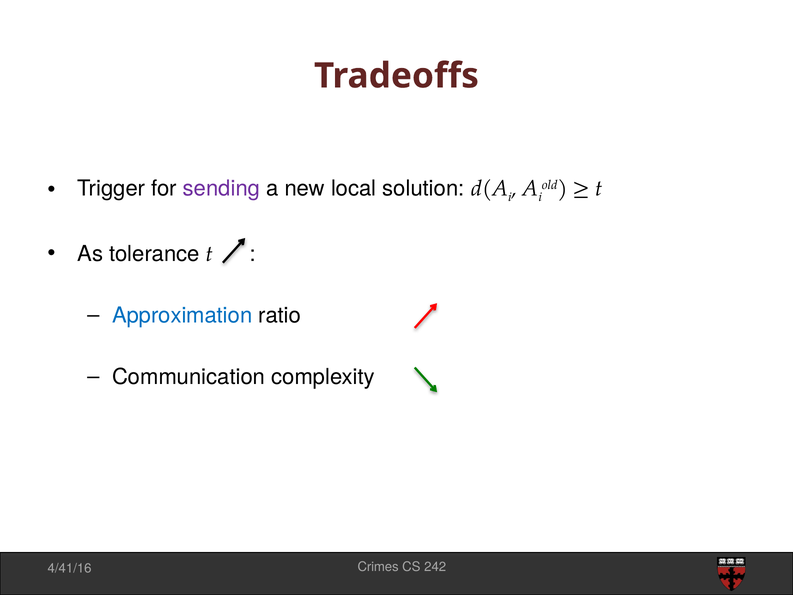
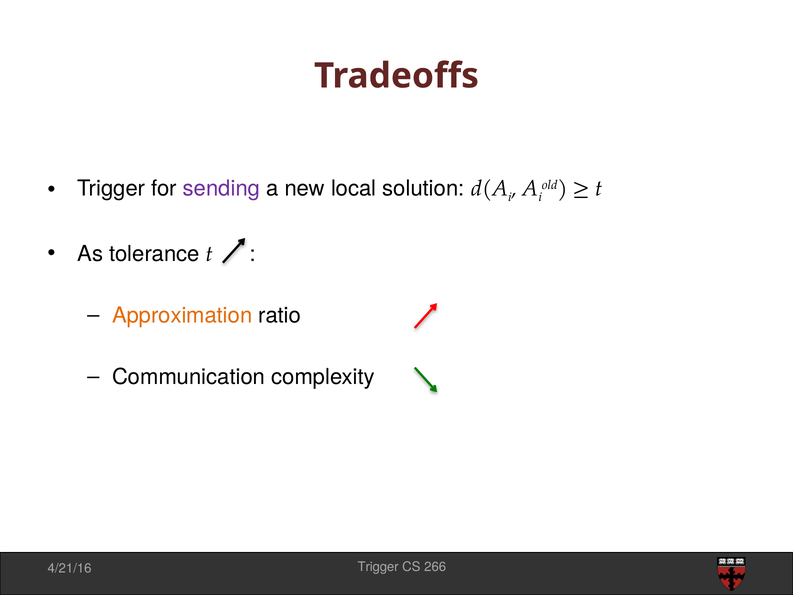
Approximation colour: blue -> orange (182, 315)
Crimes: Crimes -> Trigger (378, 566)
242: 242 -> 266 (435, 566)
4/41/16: 4/41/16 -> 4/21/16 (70, 568)
